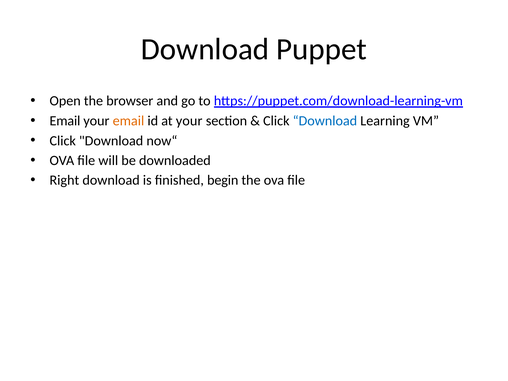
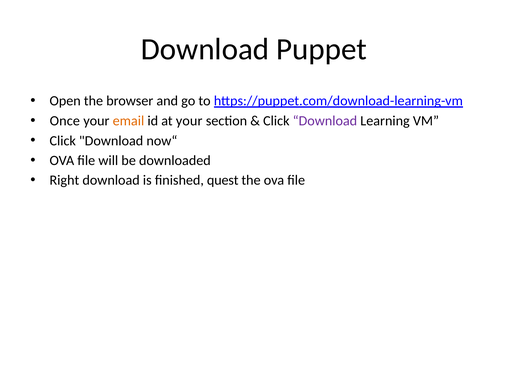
Email: Email -> Once (65, 121)
Download colour: blue -> purple (325, 121)
begin: begin -> quest (223, 180)
